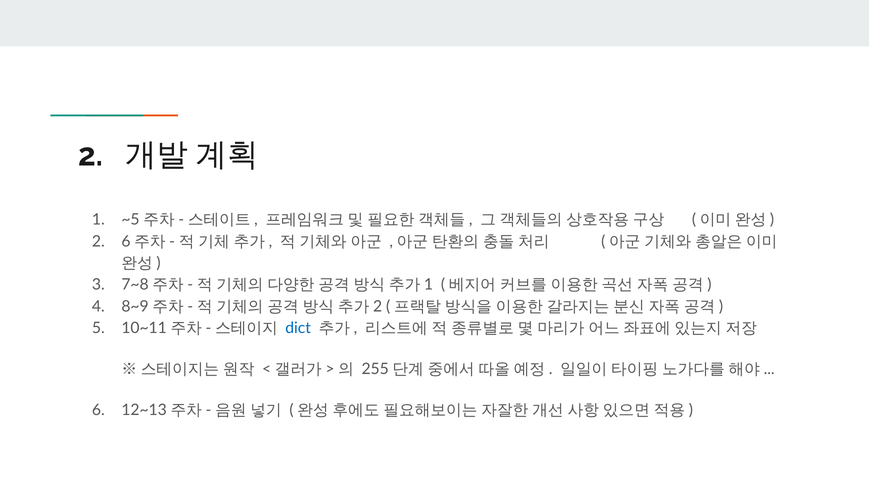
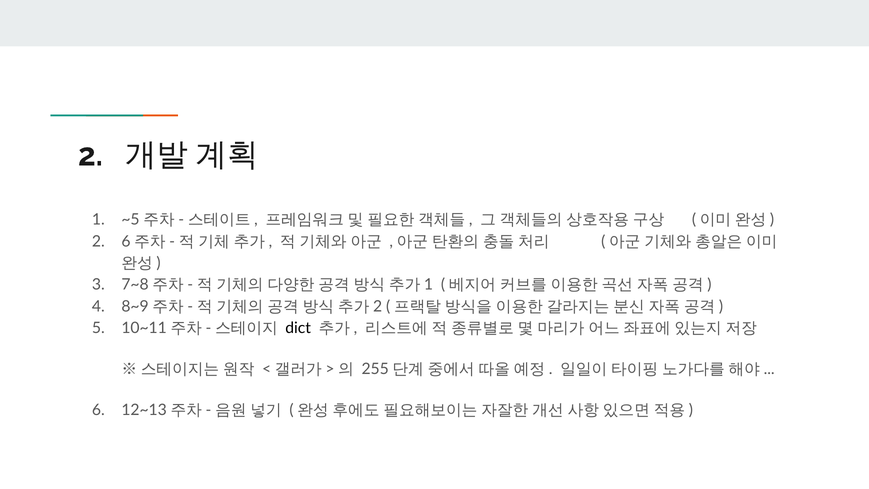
dict colour: blue -> black (298, 328)
